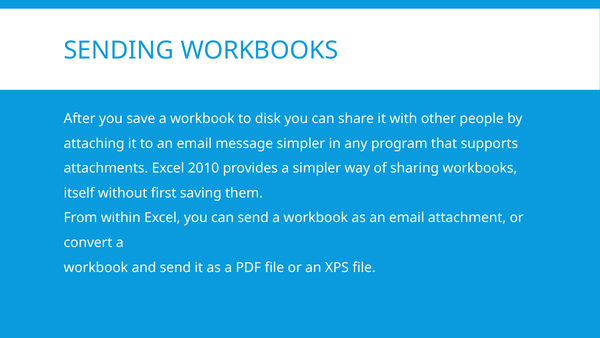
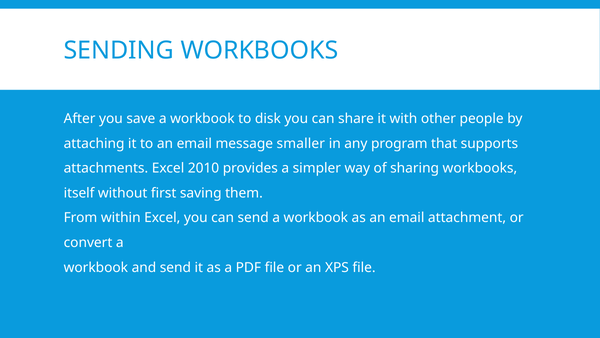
message simpler: simpler -> smaller (301, 143)
